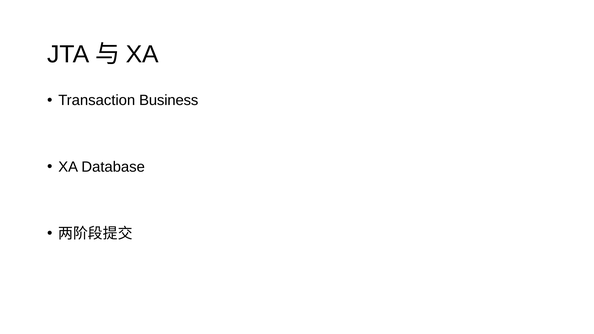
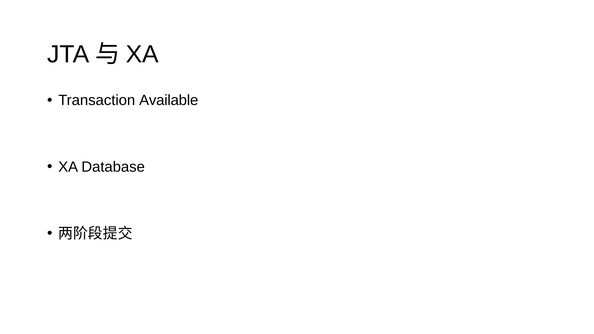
Business: Business -> Available (169, 100)
